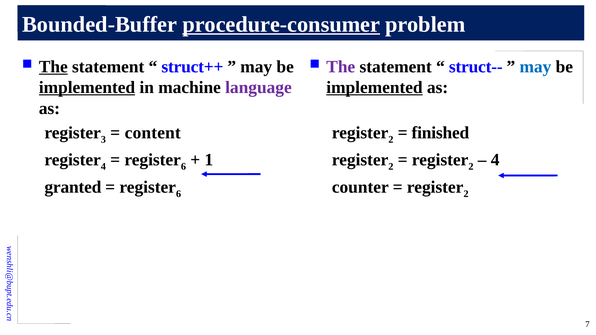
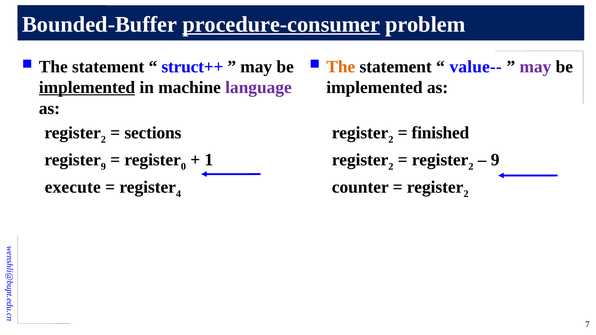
The underline: present -> none (53, 67)
The colour: purple -> orange (341, 67)
struct--: struct-- -> value-- (476, 67)
may colour: blue -> purple (535, 67)
implemented underline: present -> none (374, 88)
3: 3 -> 2 (103, 140)
content: content -> sections (153, 133)
4: 4 -> 9 (103, 167)
6: 6 -> 0 (183, 167)
4: 4 -> 9 (495, 160)
granted: granted -> execute (73, 187)
6: 6 -> 4 (179, 194)
